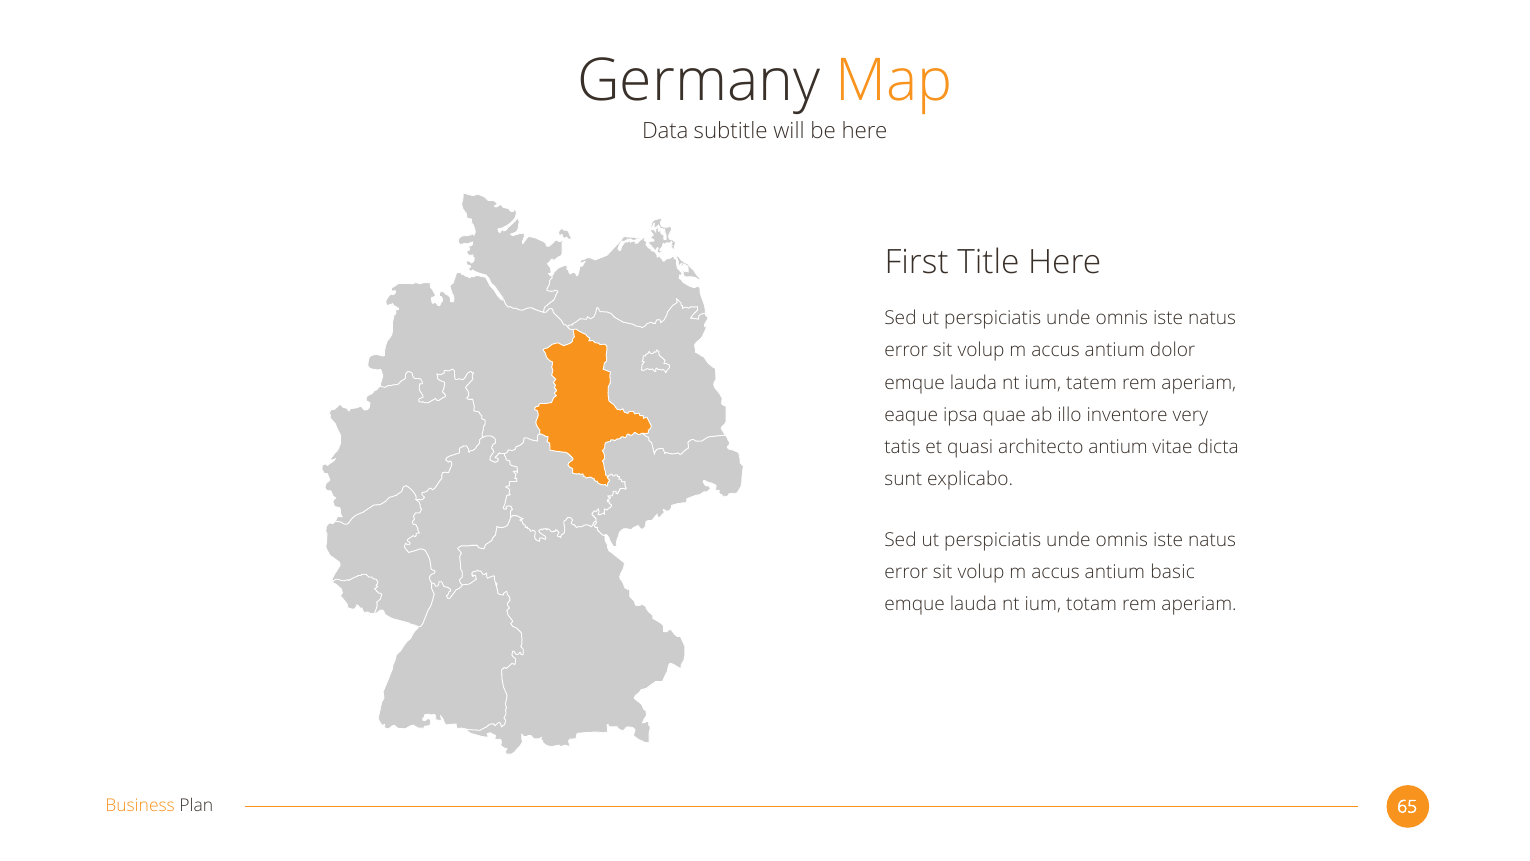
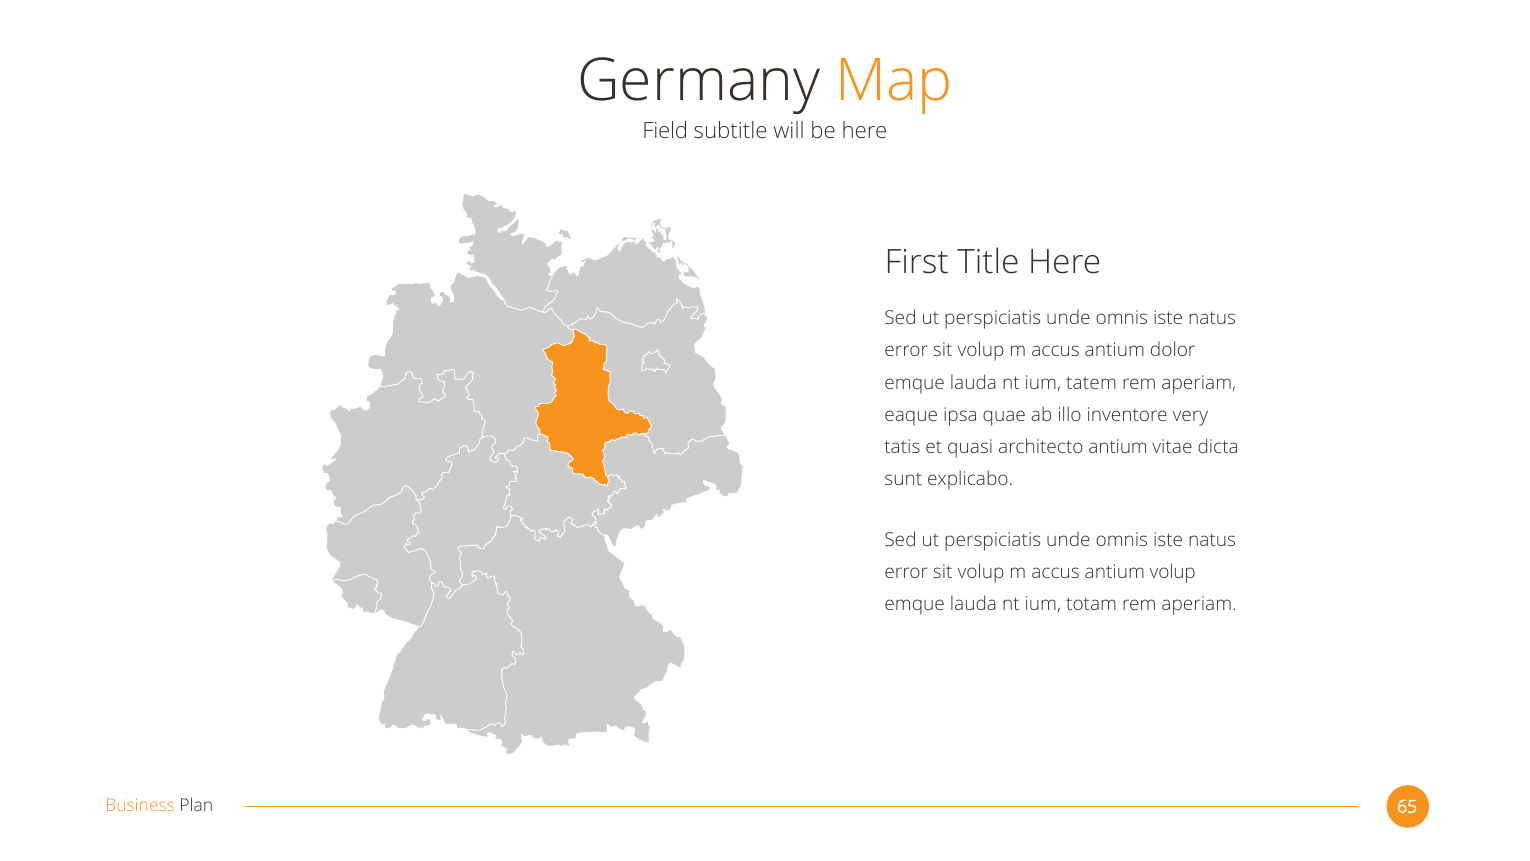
Data: Data -> Field (665, 131)
antium basic: basic -> volup (1173, 572)
